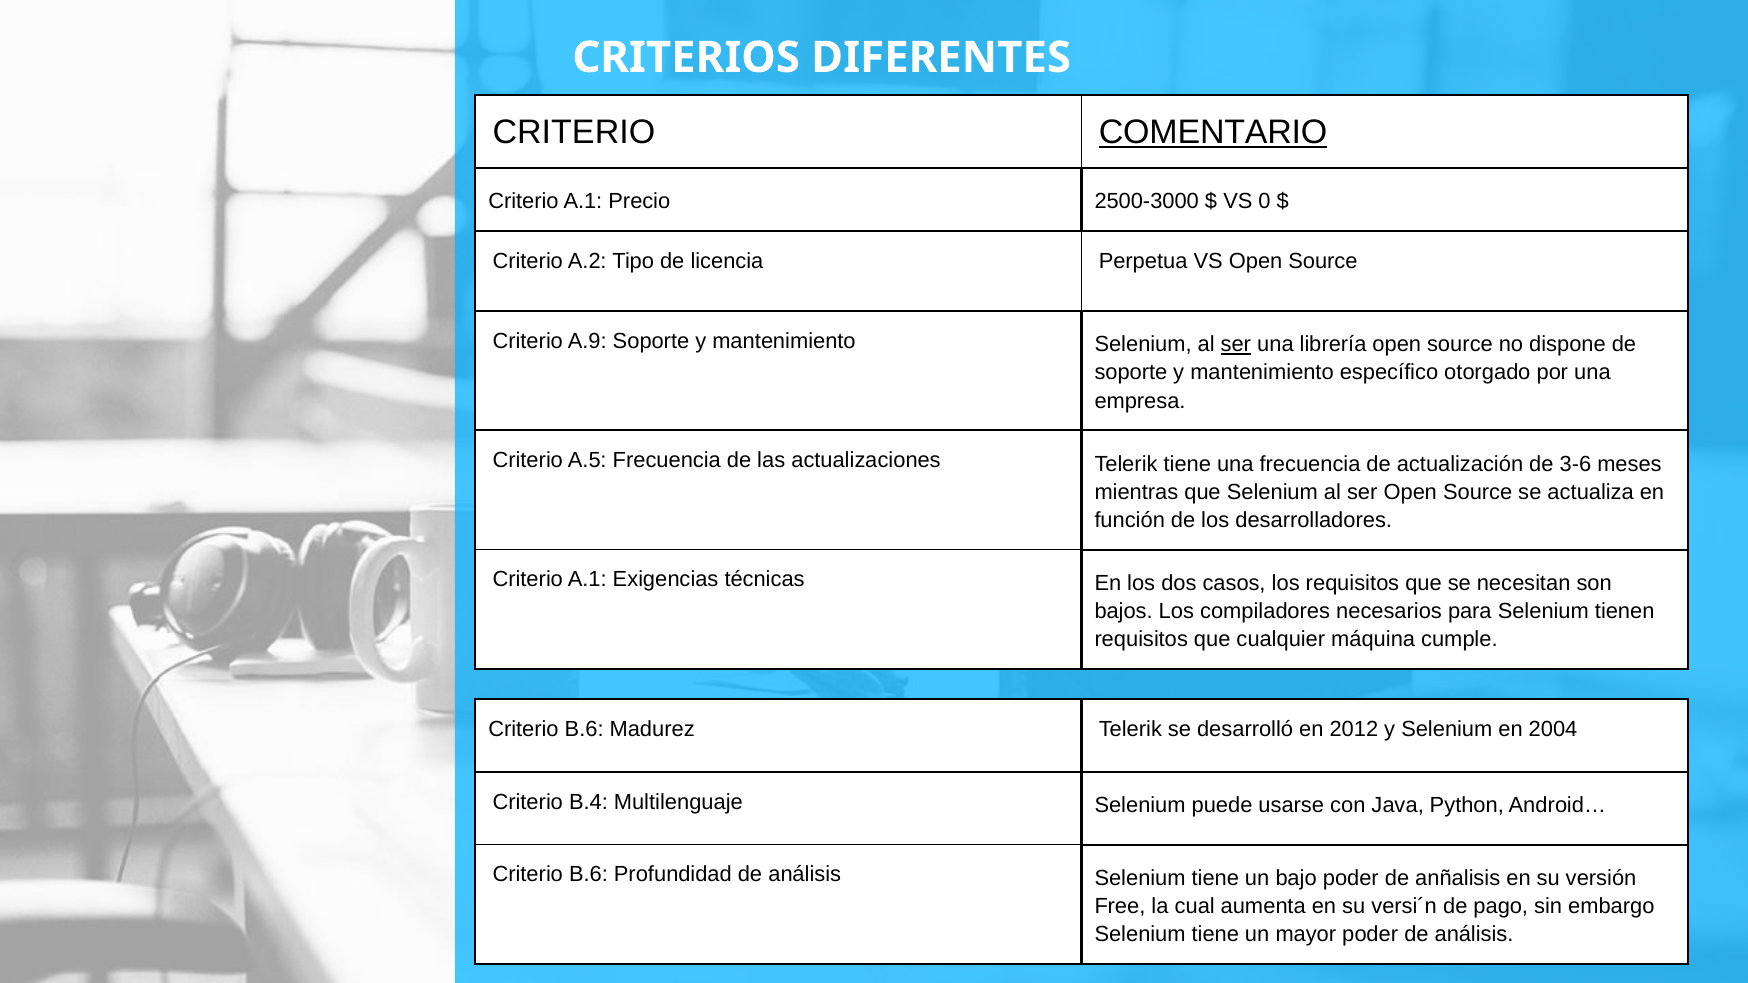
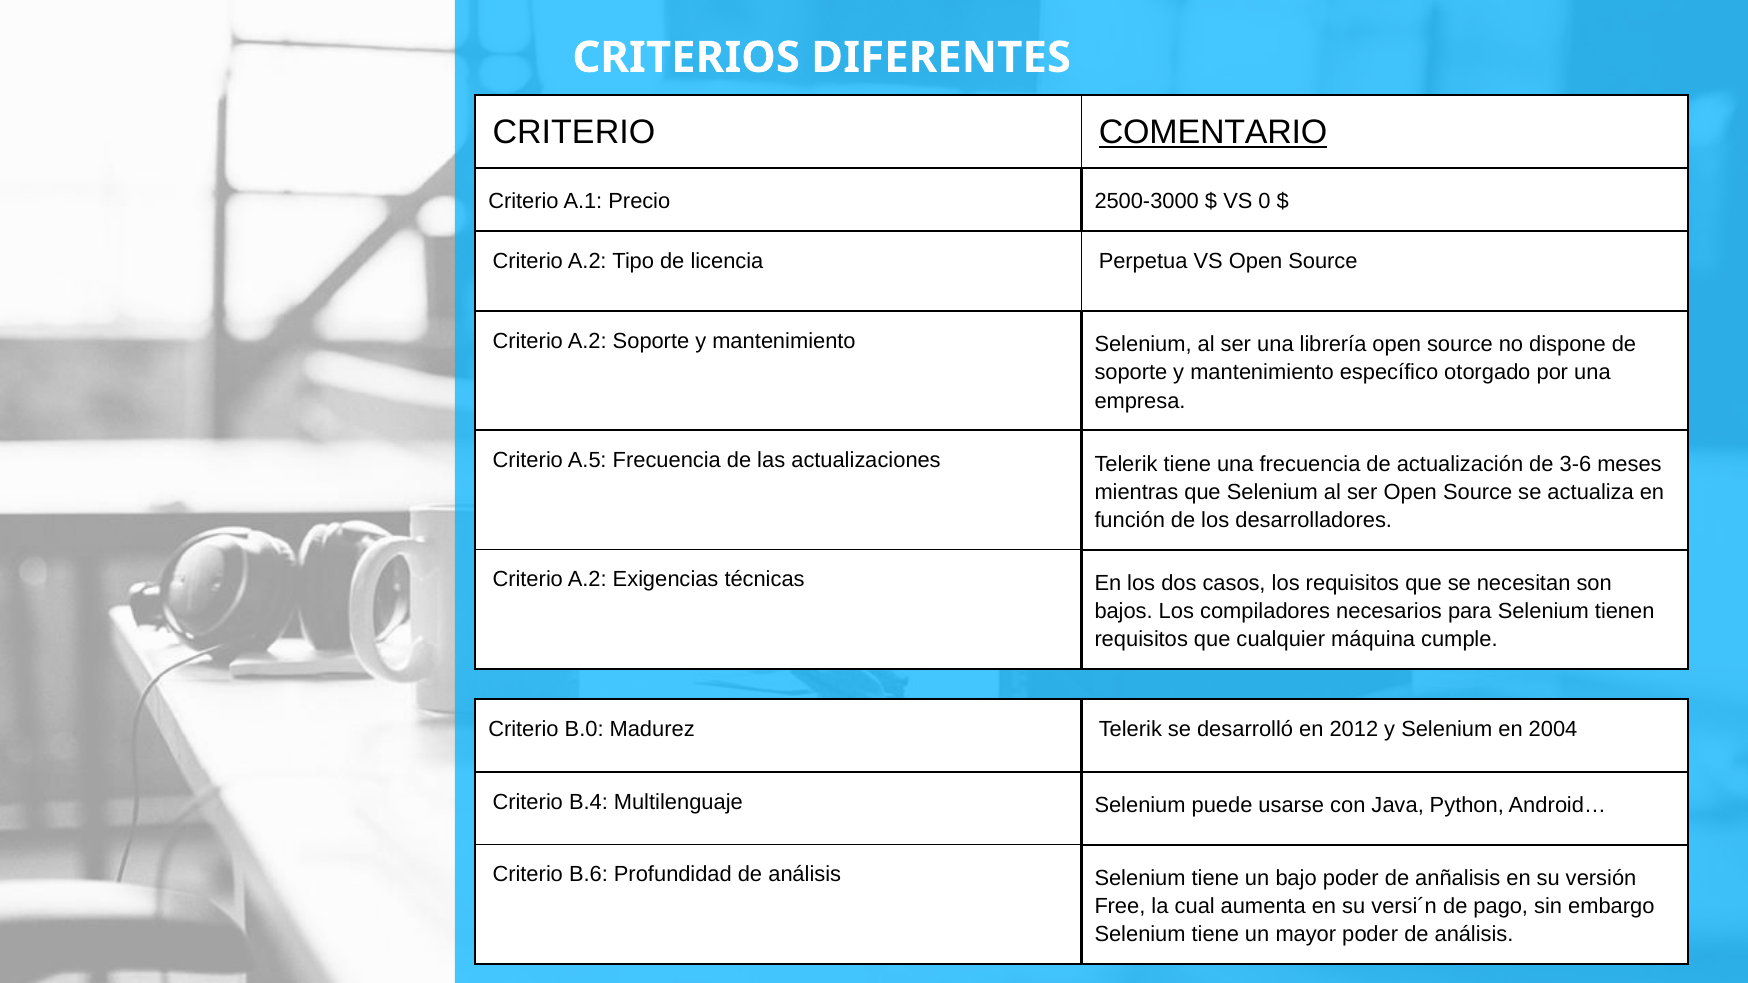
A.9: A.9 -> A.2 (587, 341)
ser underline: present -> none (1236, 345)
A.1: A.1 -> A.2 (587, 580)
B.6: B.6 -> B.0 (584, 729)
